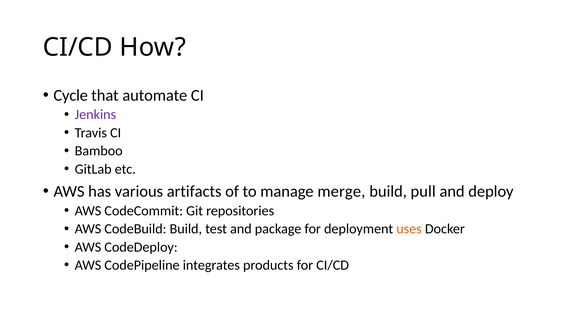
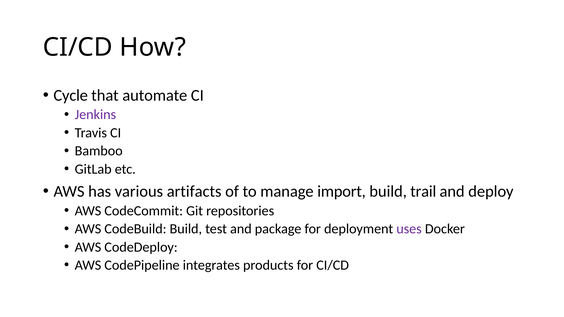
merge: merge -> import (342, 192)
pull: pull -> trail (423, 192)
uses colour: orange -> purple (409, 229)
